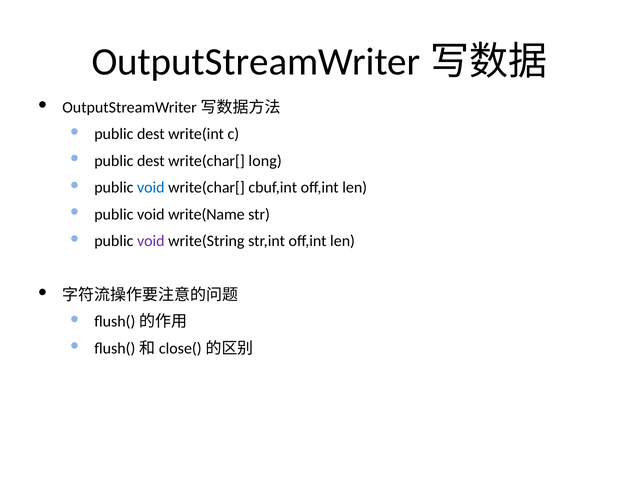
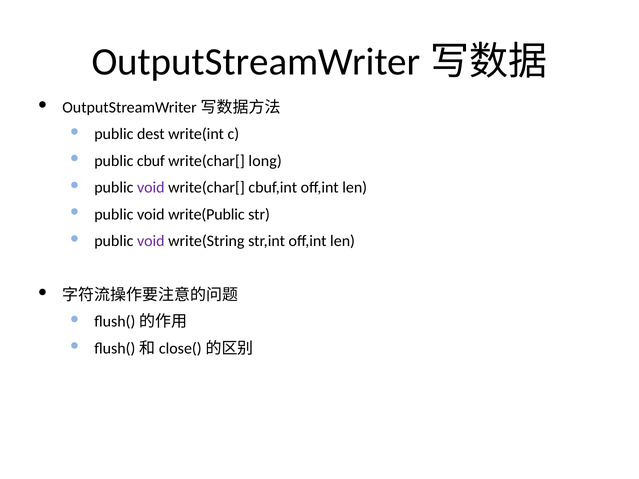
dest: dest -> cbuf (151, 161)
void colour: blue -> purple (151, 188)
write(Name: write(Name -> write(Public (206, 215)
